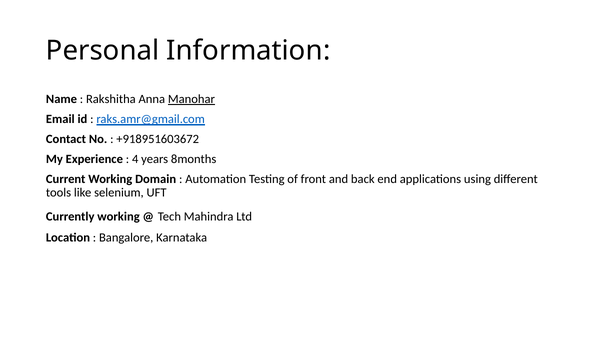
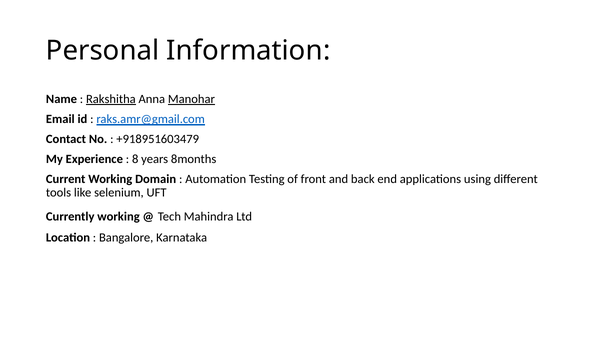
Rakshitha underline: none -> present (111, 99)
+918951603672: +918951603672 -> +918951603479 (158, 139)
4: 4 -> 8 (135, 159)
